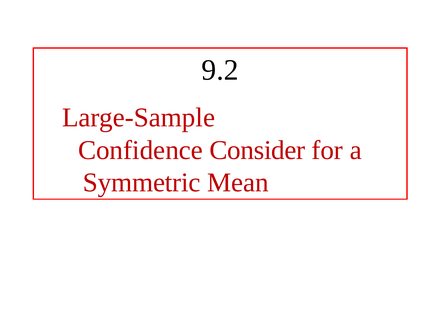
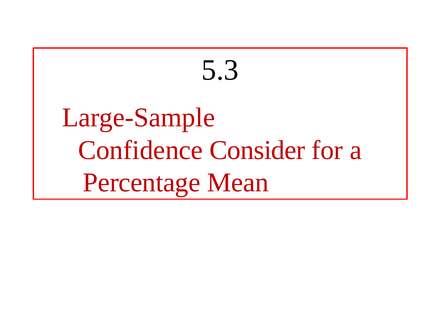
9.2: 9.2 -> 5.3 (220, 70)
Symmetric: Symmetric -> Percentage (142, 183)
